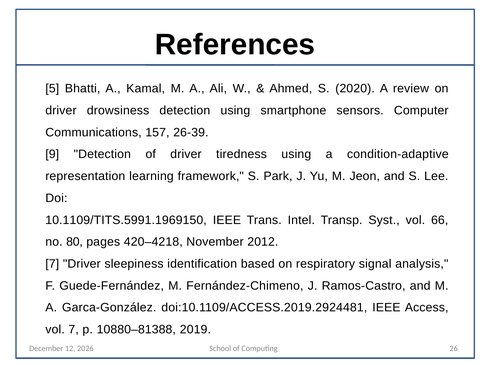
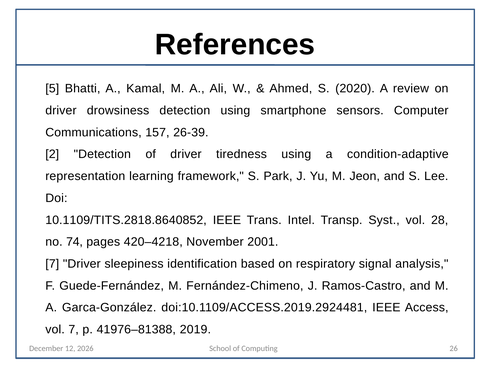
9: 9 -> 2 (52, 154)
10.1109/TITS.5991.1969150: 10.1109/TITS.5991.1969150 -> 10.1109/TITS.2818.8640852 (126, 220)
66: 66 -> 28 (440, 220)
80: 80 -> 74 (75, 242)
2012: 2012 -> 2001 (263, 242)
10880–81388: 10880–81388 -> 41976–81388 (136, 330)
